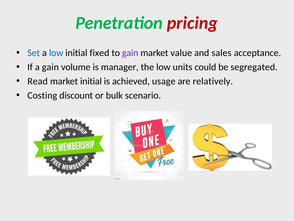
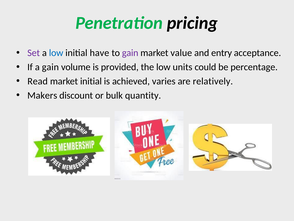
pricing colour: red -> black (192, 23)
Set colour: blue -> purple (34, 53)
fixed: fixed -> have (99, 53)
sales: sales -> entry (222, 53)
manager: manager -> provided (120, 67)
segregated: segregated -> percentage (254, 67)
usage: usage -> varies (164, 81)
Costing: Costing -> Makers (42, 95)
scenario: scenario -> quantity (143, 95)
